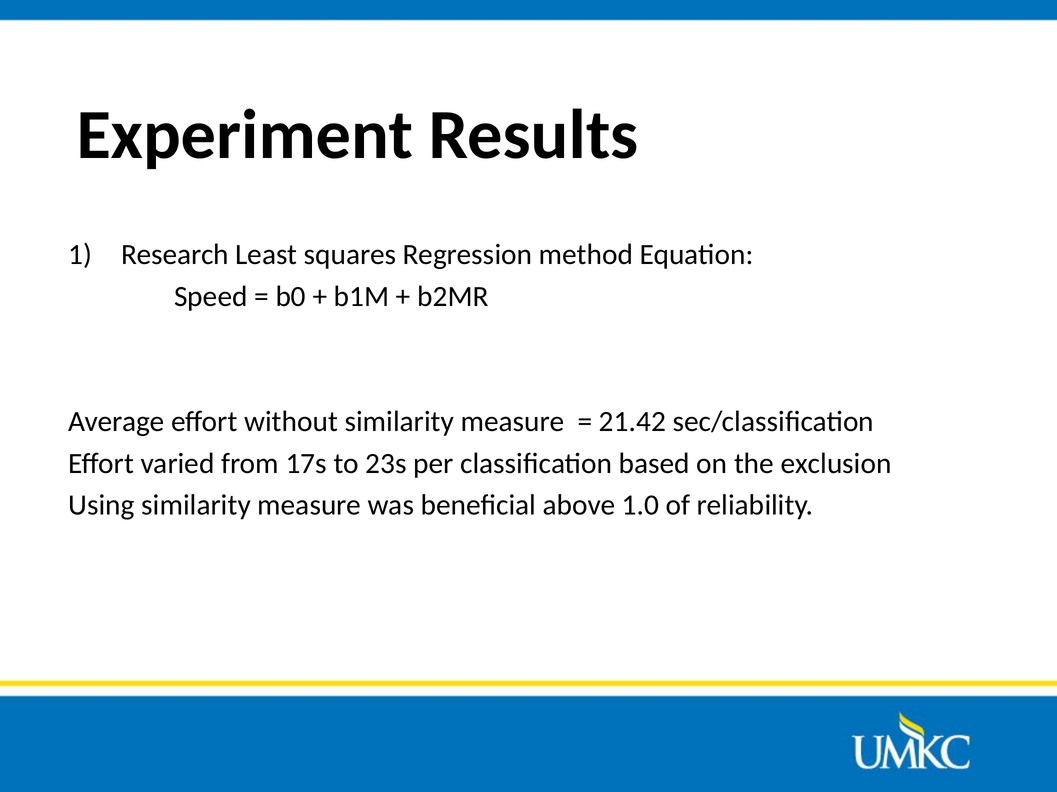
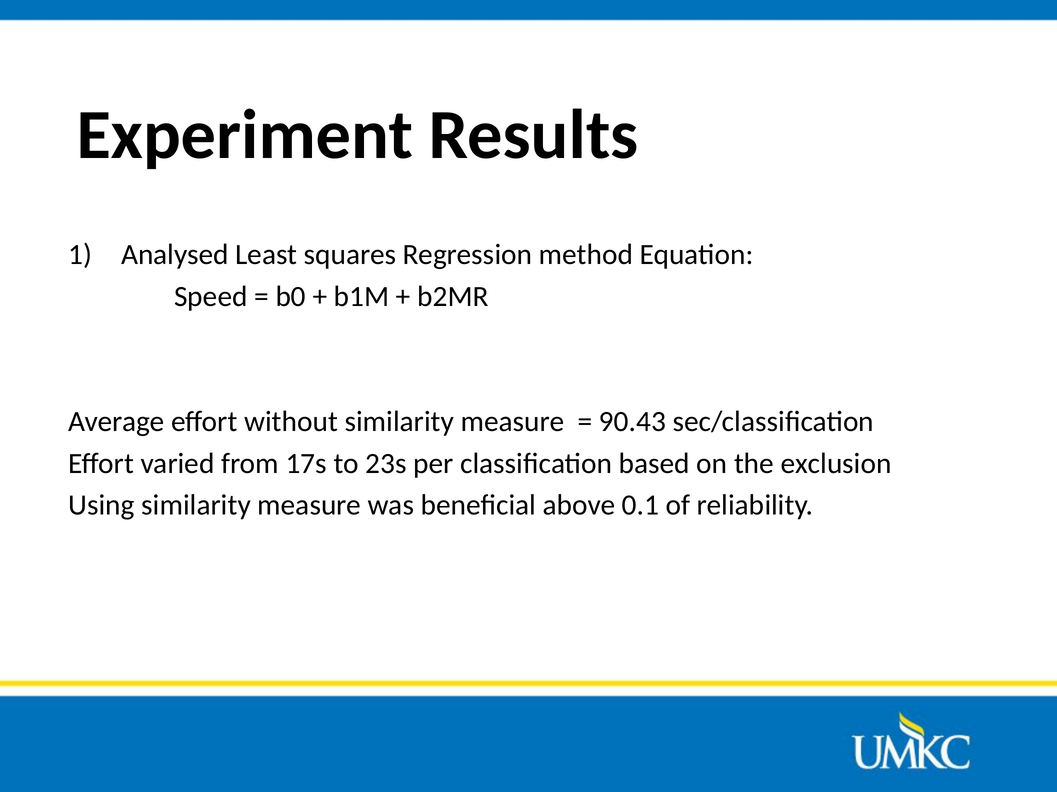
Research: Research -> Analysed (175, 255)
21.42: 21.42 -> 90.43 (632, 422)
1.0: 1.0 -> 0.1 (641, 506)
